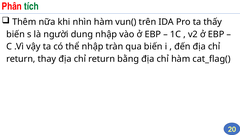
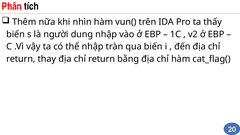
tích colour: green -> black (31, 6)
